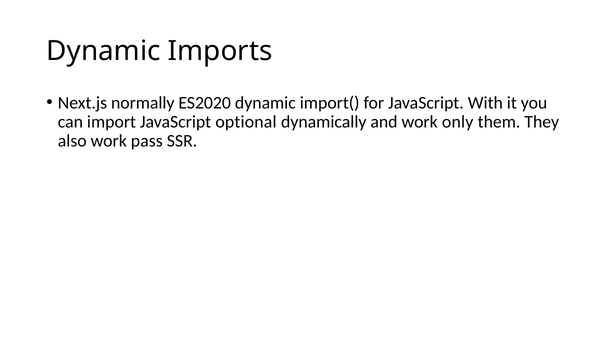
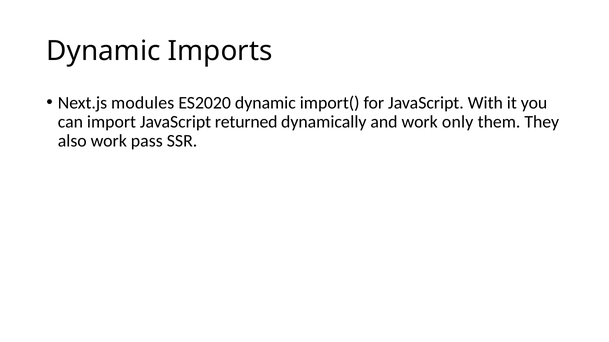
normally: normally -> modules (143, 103)
optional: optional -> returned (246, 122)
